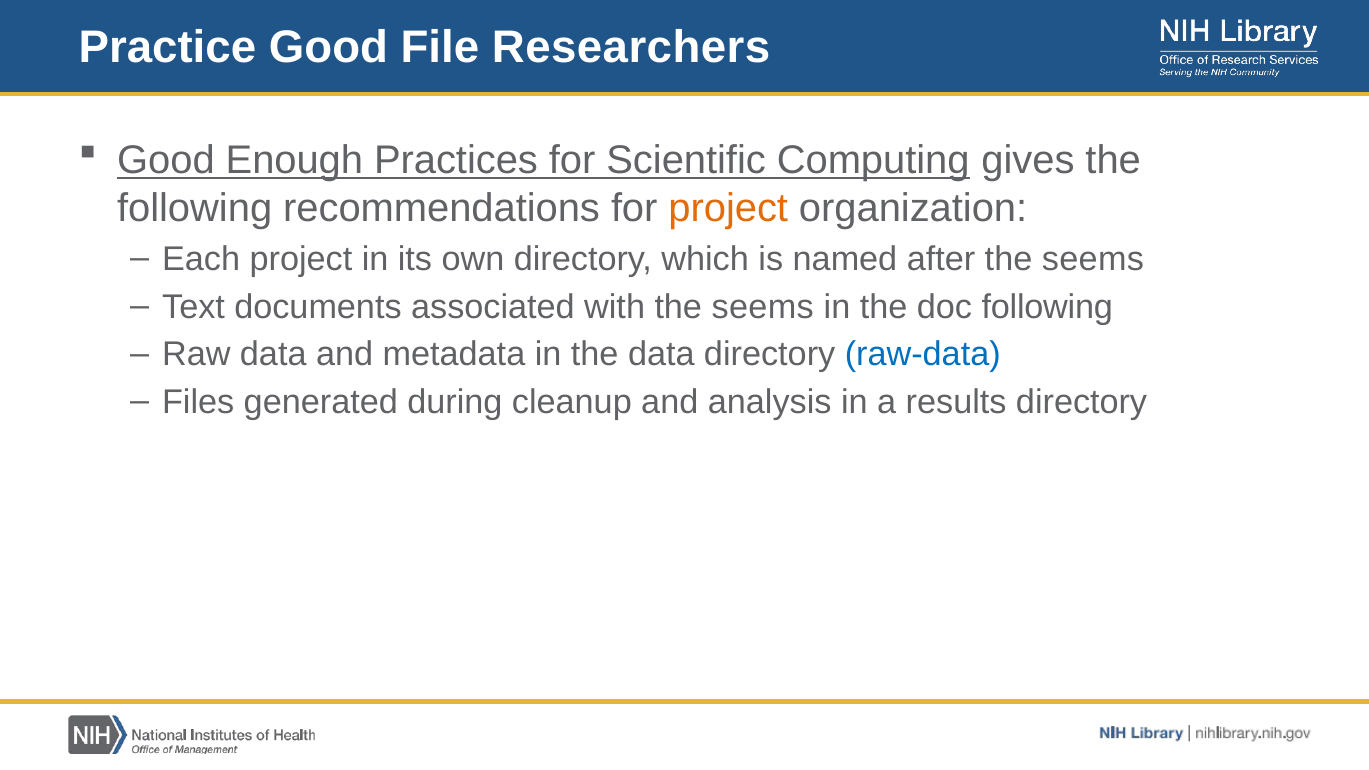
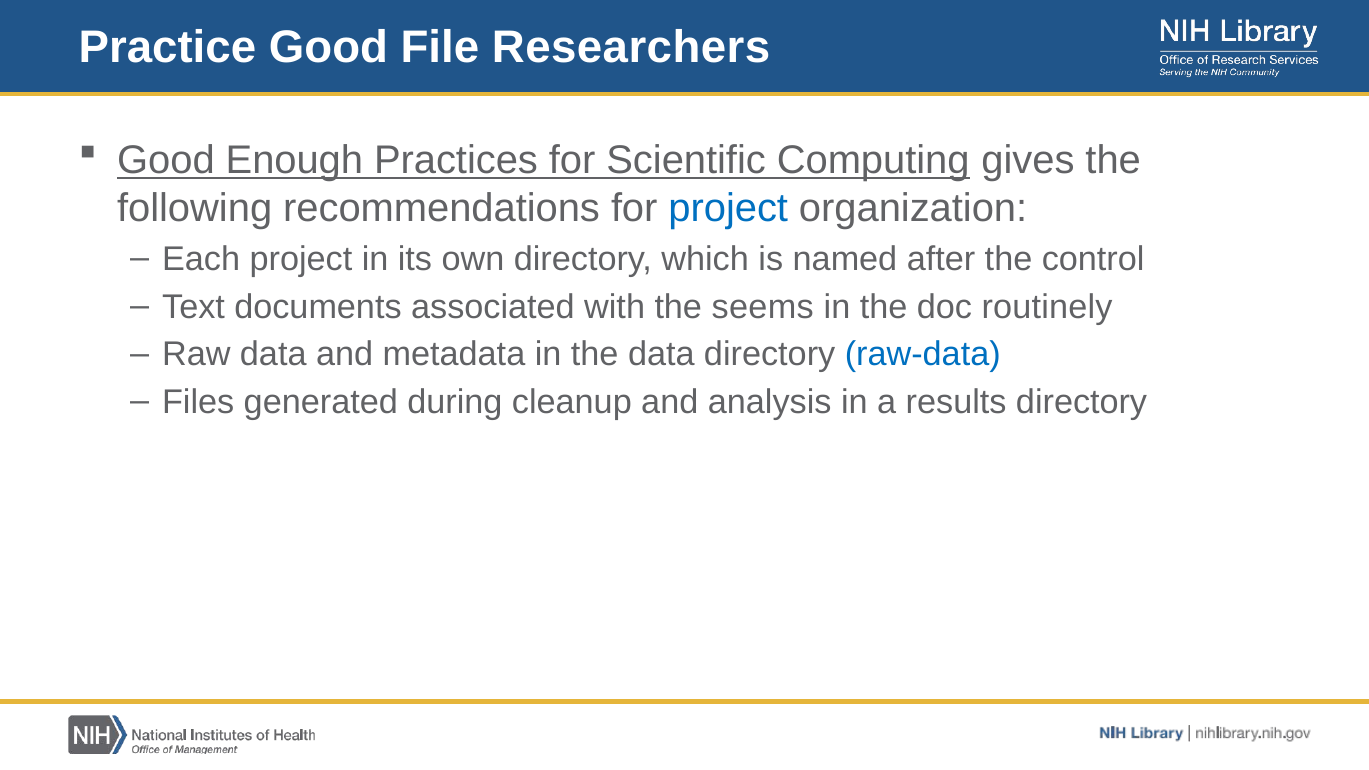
project colour: orange -> blue (728, 208)
after the seems: seems -> control (1093, 259)
doc following: following -> routinely (1047, 307)
